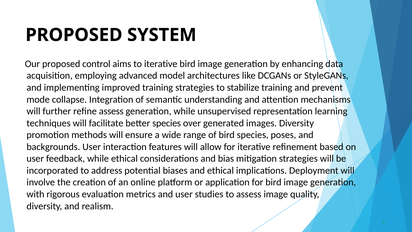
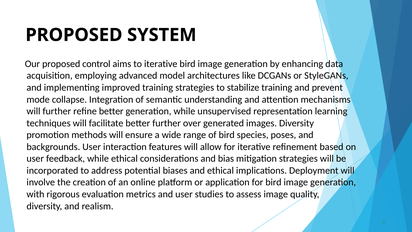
refine assess: assess -> better (111, 111)
better species: species -> further (167, 123)
